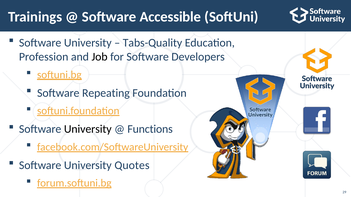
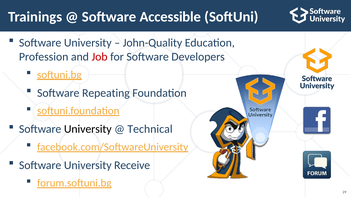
Tabs-Quality: Tabs-Quality -> John-Quality (152, 43)
Job colour: black -> red (100, 57)
Functions: Functions -> Technical (150, 129)
Quotes: Quotes -> Receive (132, 166)
